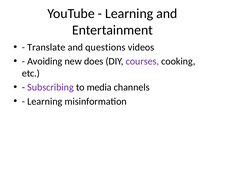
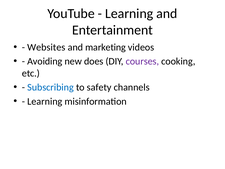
Translate: Translate -> Websites (46, 47)
questions: questions -> marketing (106, 47)
Subscribing colour: purple -> blue (51, 87)
media: media -> safety (99, 87)
